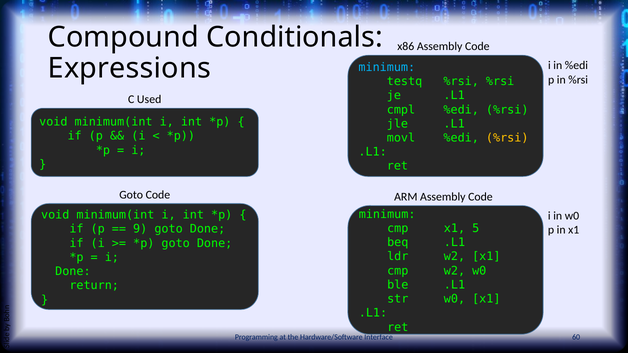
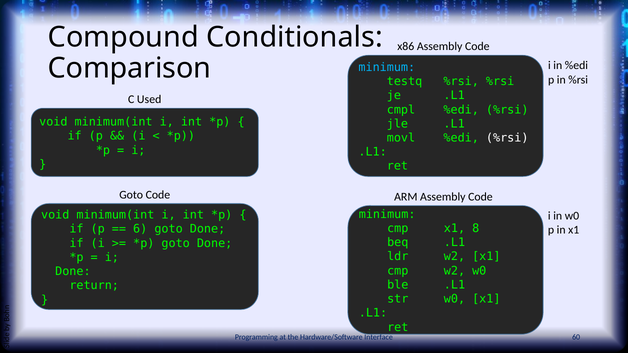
Expressions: Expressions -> Comparison (130, 68)
%rsi colour: yellow -> white (507, 138)
5: 5 -> 8 (476, 228)
9: 9 -> 6 (140, 229)
